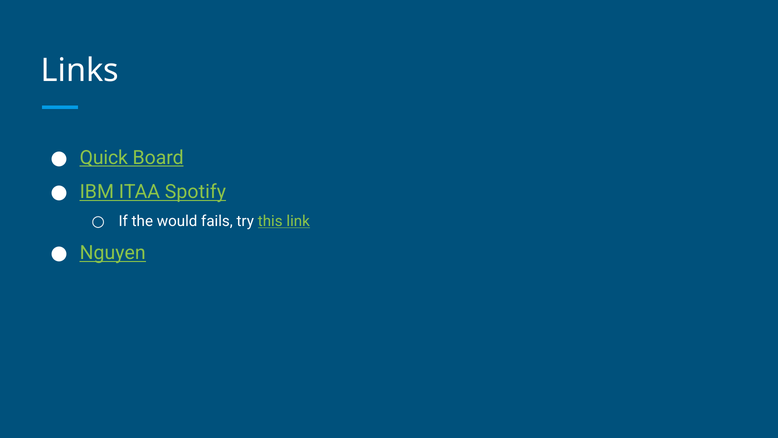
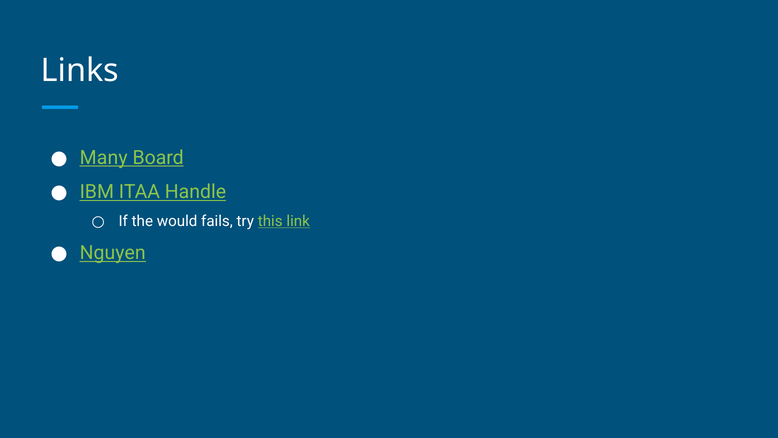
Quick: Quick -> Many (104, 158)
Spotify: Spotify -> Handle (195, 192)
